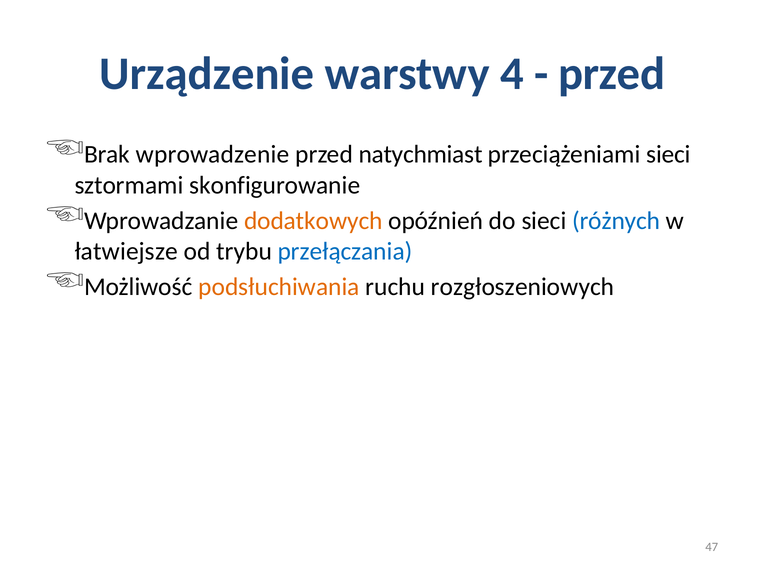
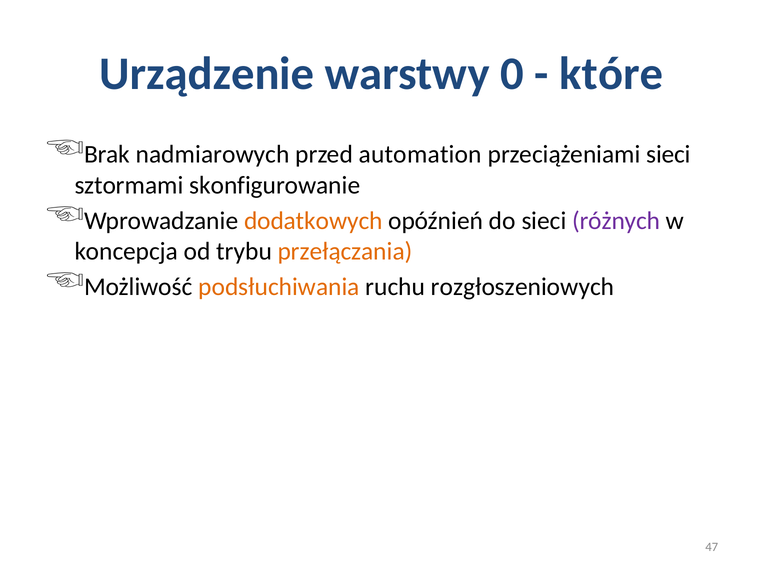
4: 4 -> 0 (512, 74)
przed: przed -> które (611, 74)
wprowadzenie: wprowadzenie -> nadmiarowych (213, 155)
natychmiast: natychmiast -> automation (420, 155)
różnych colour: blue -> purple (616, 221)
łatwiejsze: łatwiejsze -> koncepcja (126, 251)
przełączania colour: blue -> orange (345, 251)
